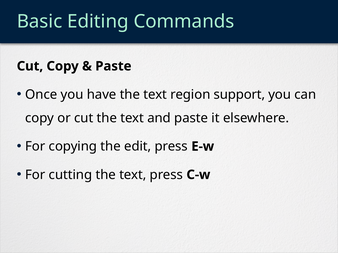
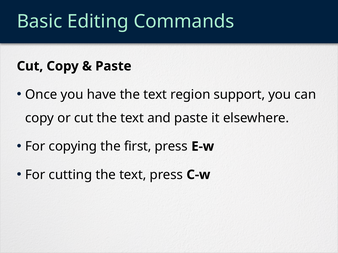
edit: edit -> first (138, 147)
